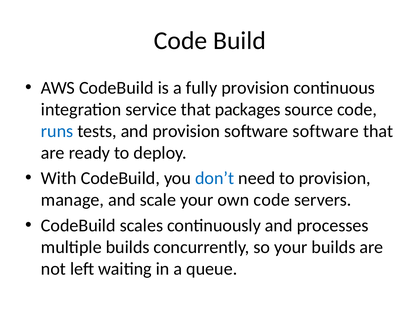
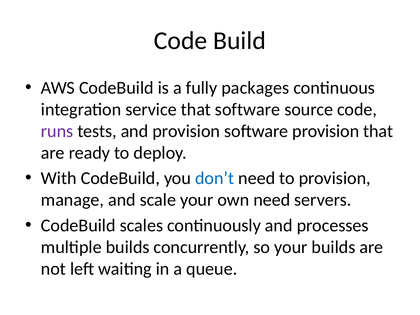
fully provision: provision -> packages (255, 88)
that packages: packages -> software (248, 109)
runs colour: blue -> purple (57, 131)
software software: software -> provision (326, 131)
own code: code -> need (272, 200)
